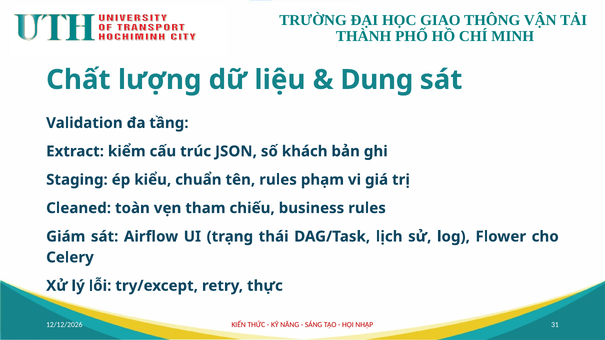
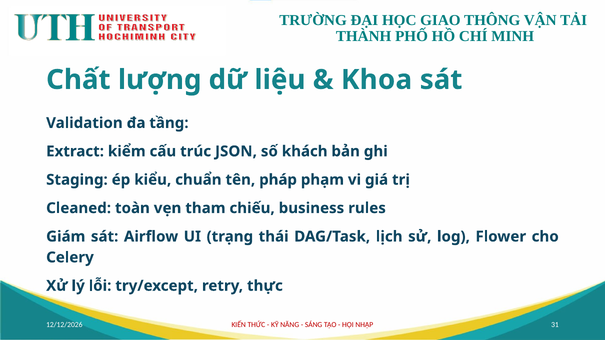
Dung: Dung -> Khoa (377, 80)
tên rules: rules -> pháp (278, 180)
